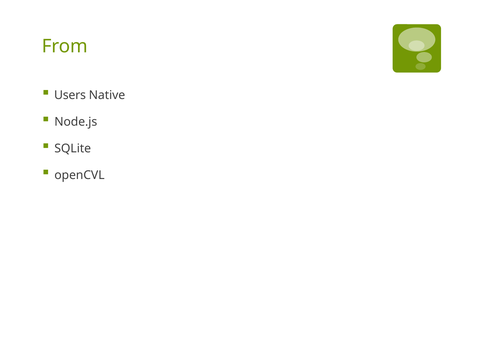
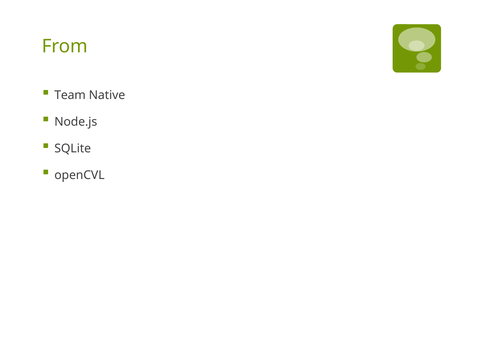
Users: Users -> Team (70, 95)
